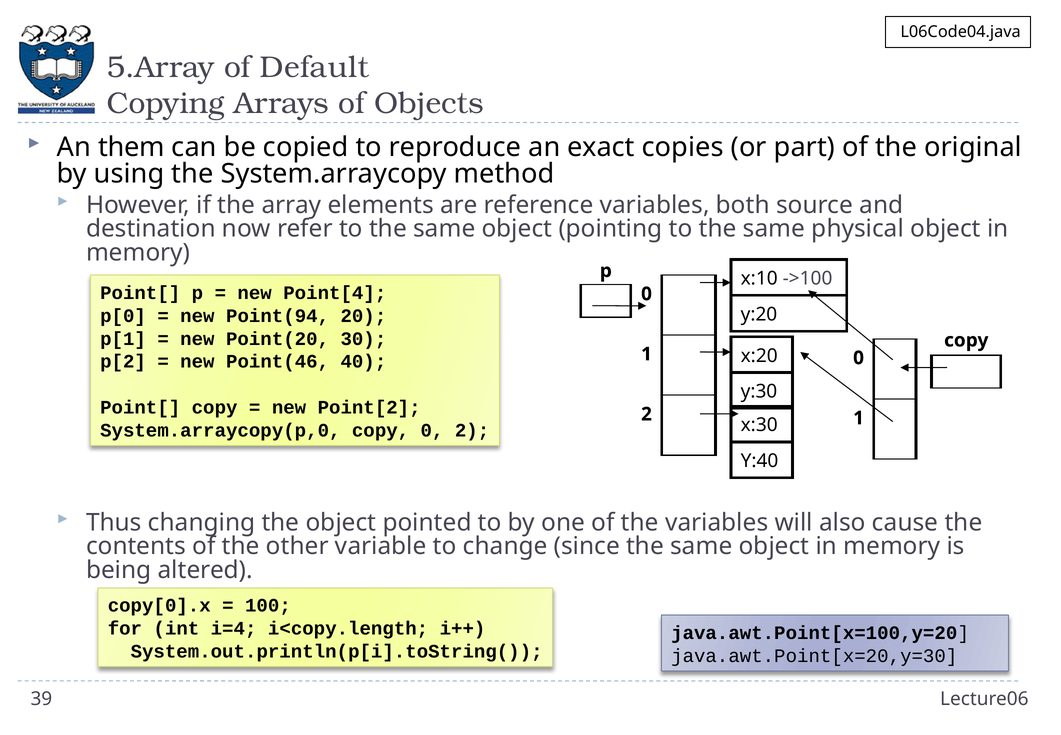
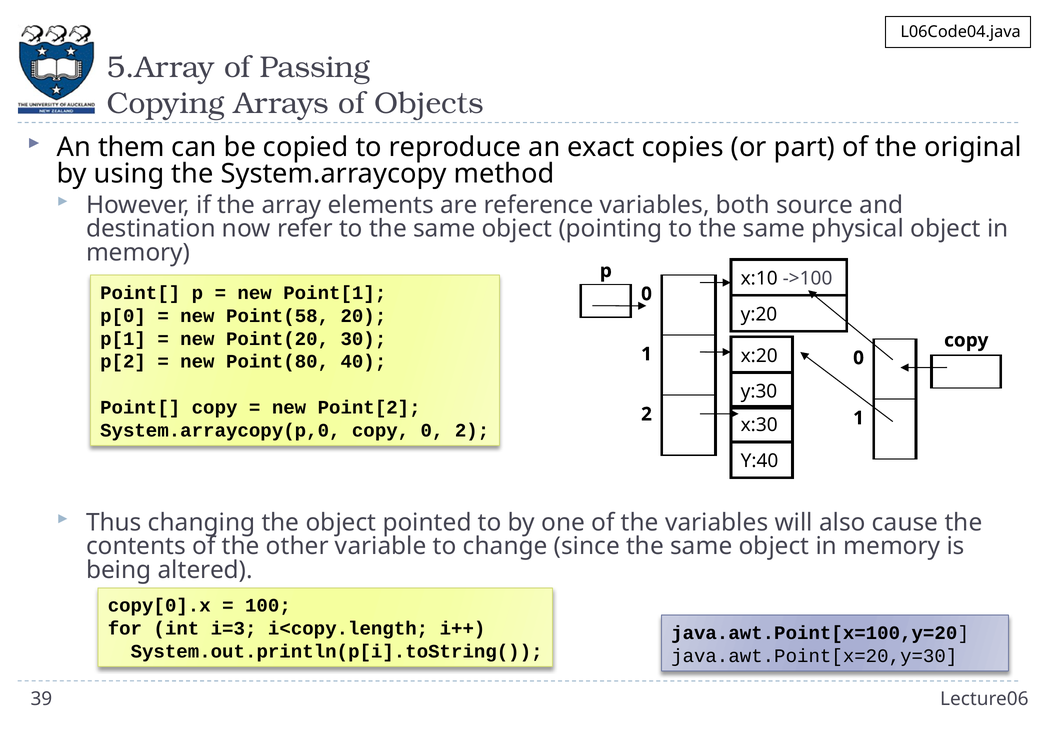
Default: Default -> Passing (315, 67)
Point[4: Point[4 -> Point[1 (335, 293)
Point(94: Point(94 -> Point(58 (278, 316)
Point(46: Point(46 -> Point(80 (278, 361)
i=4: i=4 -> i=3 (234, 628)
